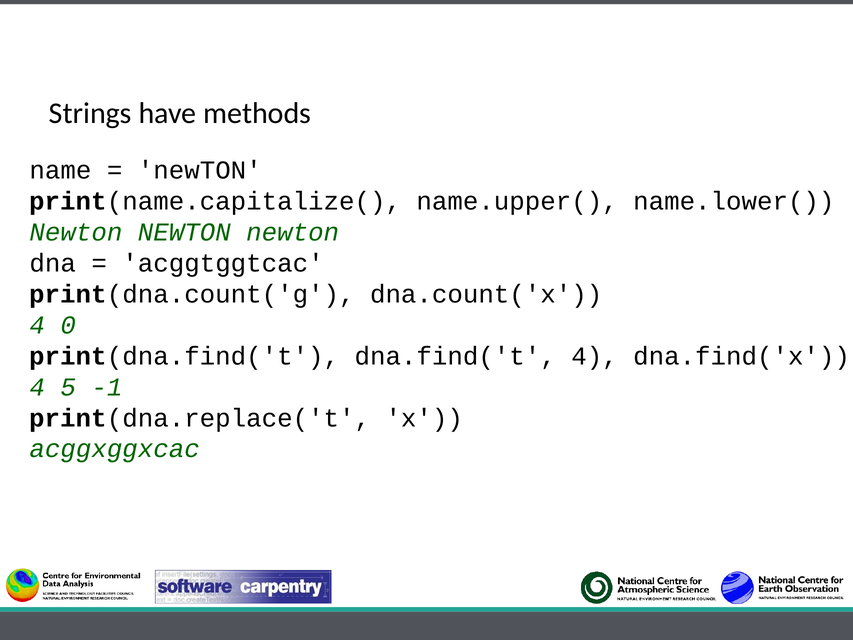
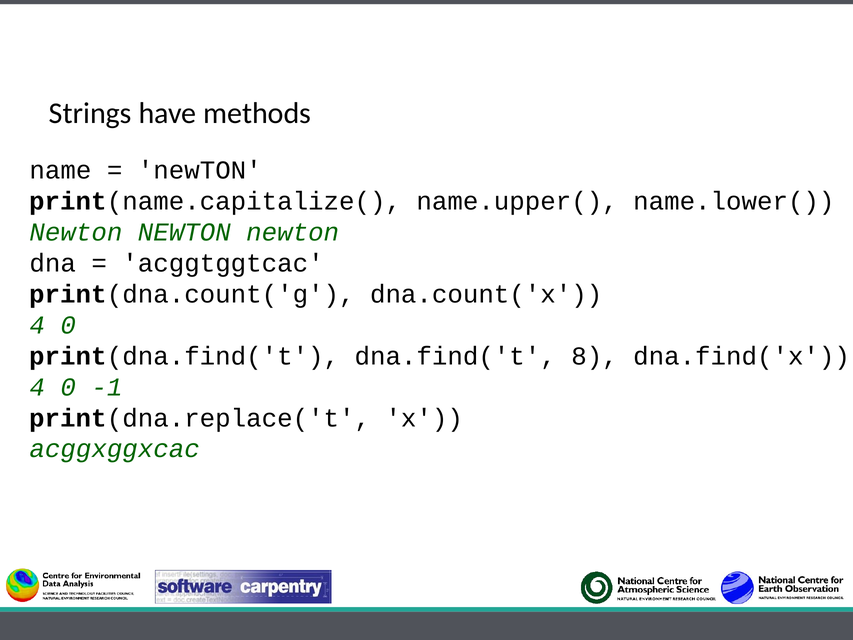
dna.find('t 4: 4 -> 8 (594, 356)
5: 5 -> 0 (68, 387)
